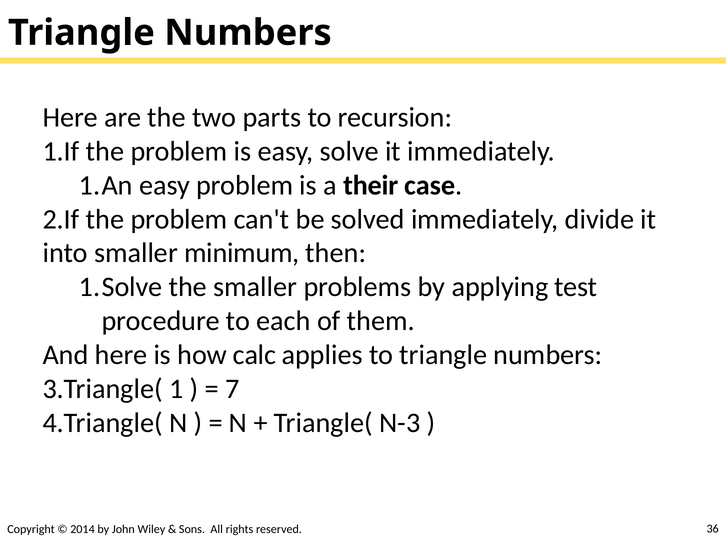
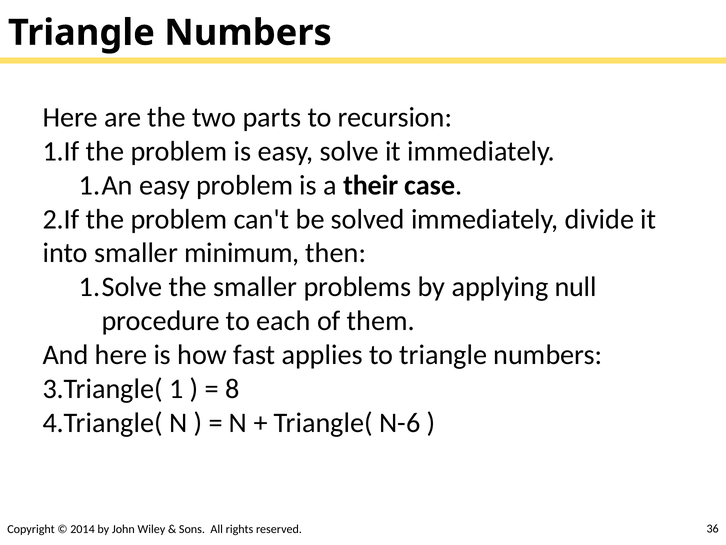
test: test -> null (576, 287)
calc: calc -> fast (254, 355)
7: 7 -> 8 (232, 388)
N-3: N-3 -> N-6 (400, 422)
